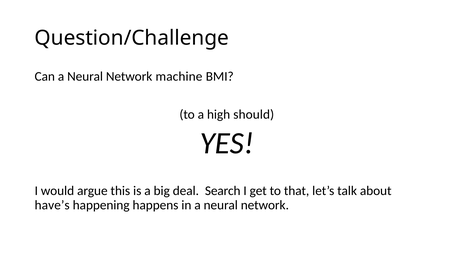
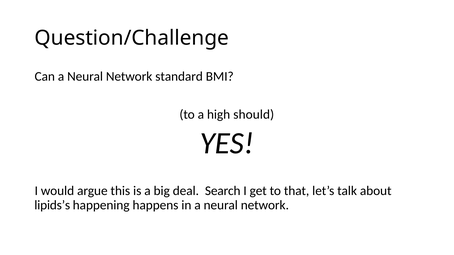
machine: machine -> standard (179, 77)
have’s: have’s -> lipids’s (52, 205)
